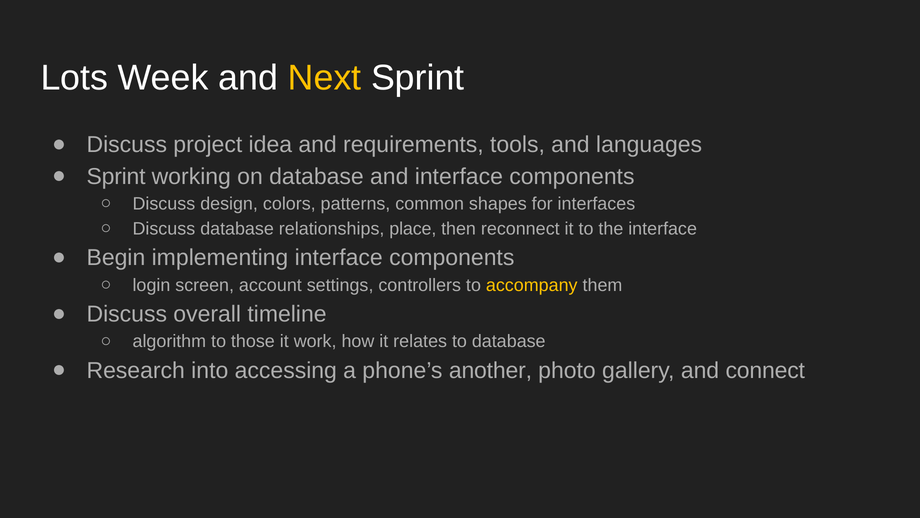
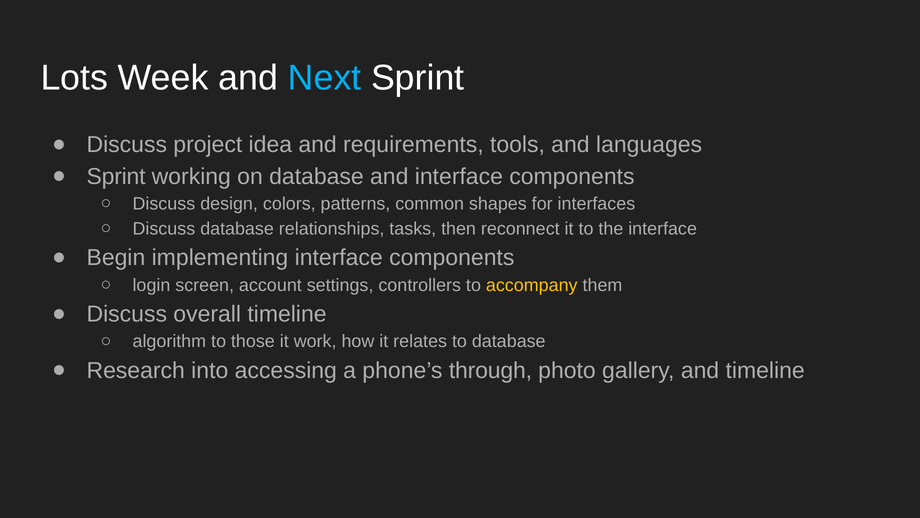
Next colour: yellow -> light blue (325, 78)
place: place -> tasks (413, 228)
another: another -> through (490, 370)
and connect: connect -> timeline (765, 370)
